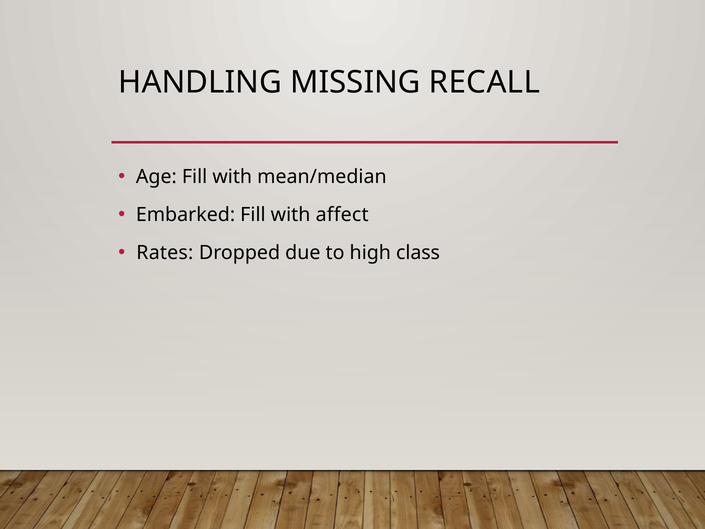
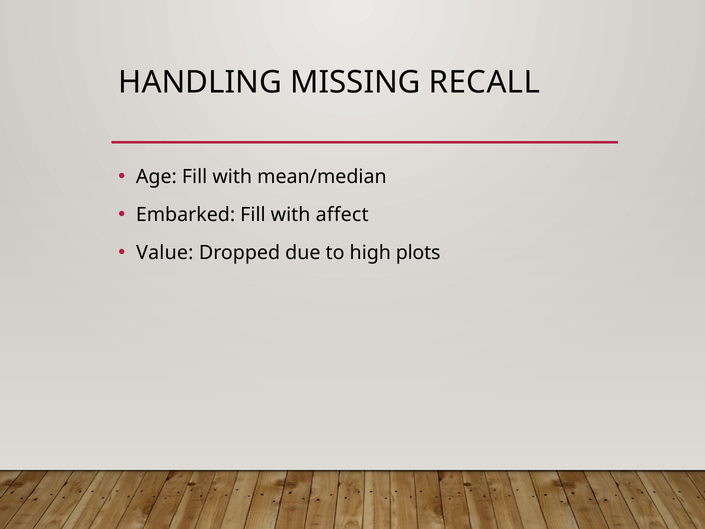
Rates: Rates -> Value (165, 253)
class: class -> plots (418, 253)
